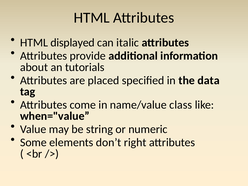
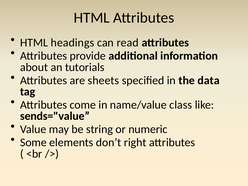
displayed: displayed -> headings (72, 43)
italic: italic -> read (128, 43)
placed: placed -> sheets (103, 80)
when="value: when="value -> sends="value (55, 116)
